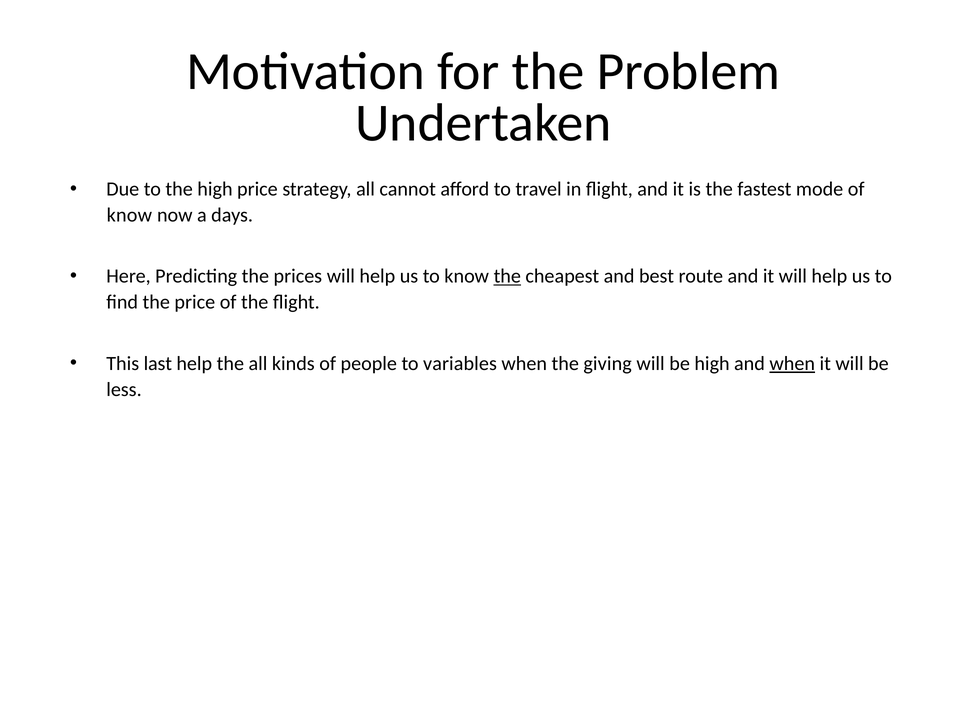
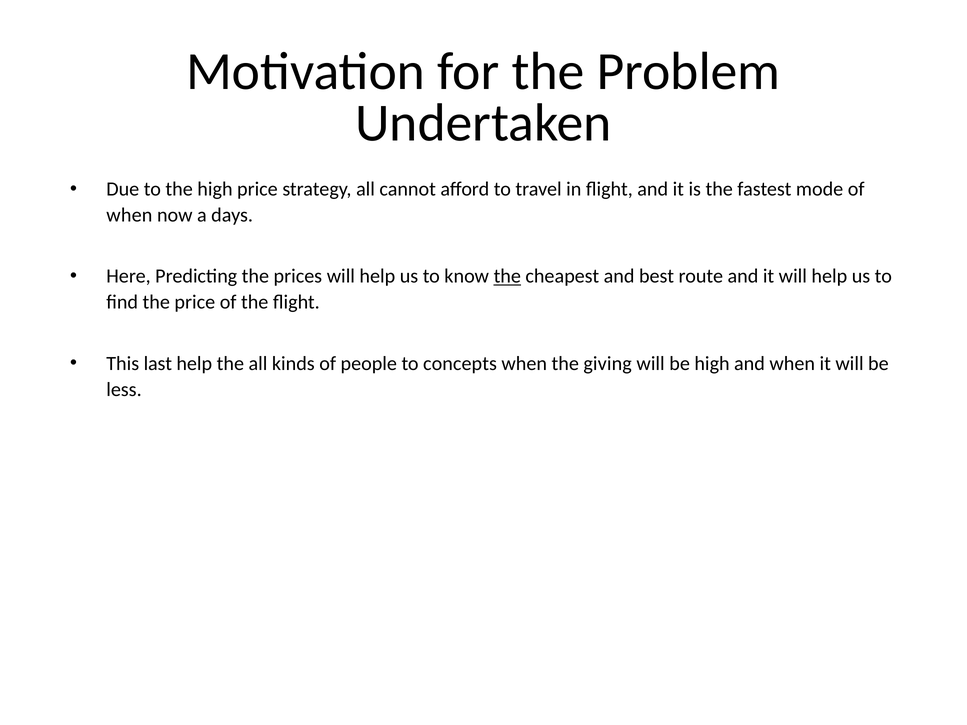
know: know -> when (129, 215)
variables: variables -> concepts (460, 364)
when underline: present -> none (792, 364)
